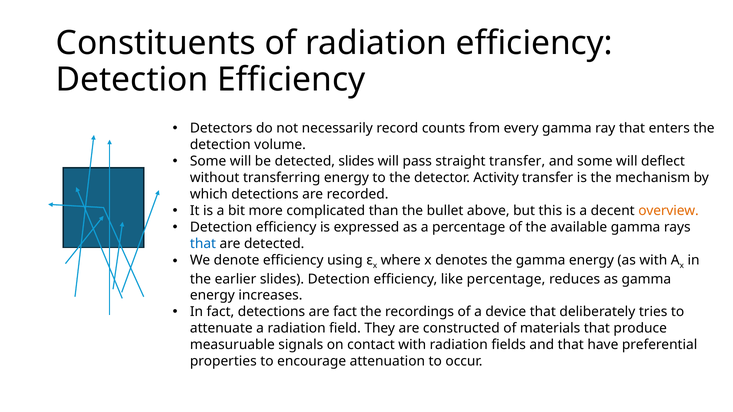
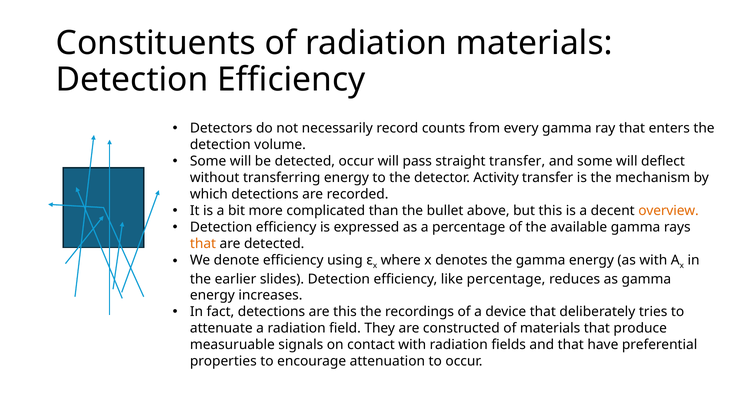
radiation efficiency: efficiency -> materials (534, 43)
detected slides: slides -> occur (356, 161)
that colour: blue -> orange (203, 244)
are fact: fact -> this (345, 312)
